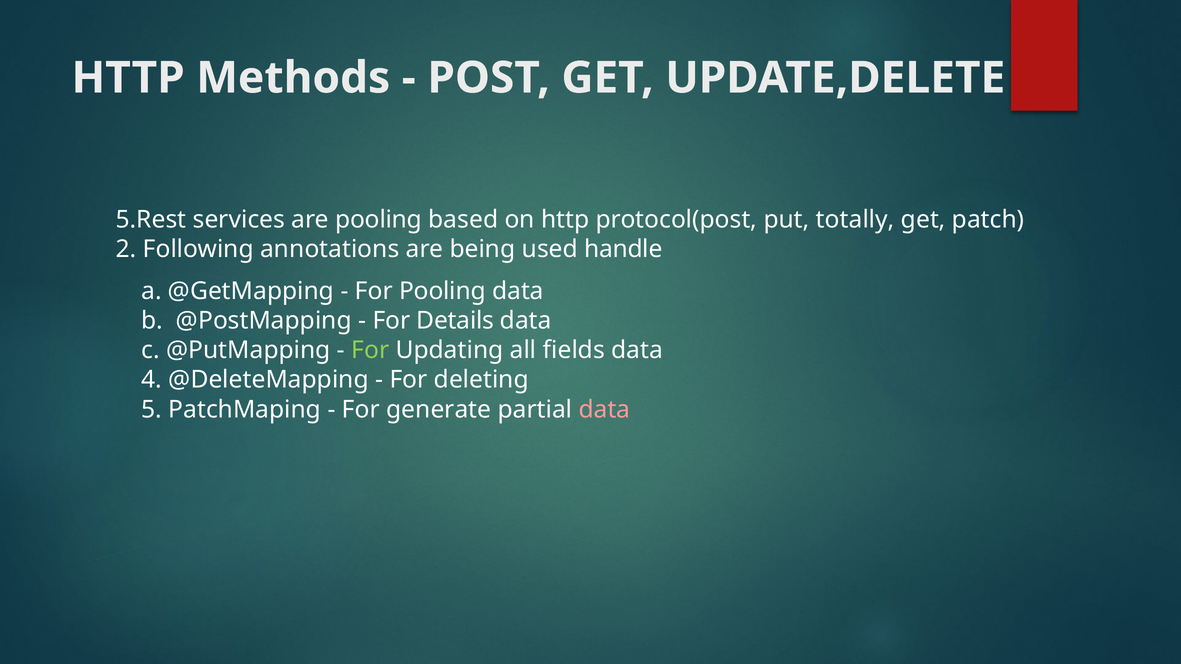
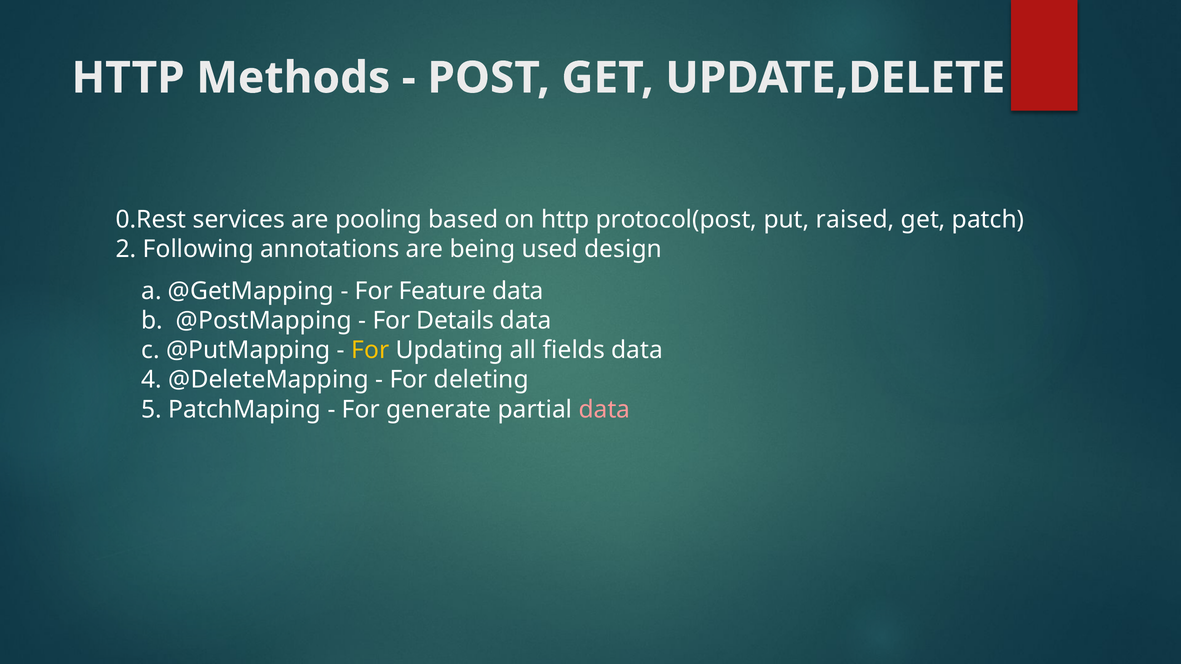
5.Rest: 5.Rest -> 0.Rest (151, 220)
totally: totally -> raised (855, 220)
handle: handle -> design (623, 249)
For Pooling: Pooling -> Feature (443, 291)
For colour: light green -> yellow (370, 350)
